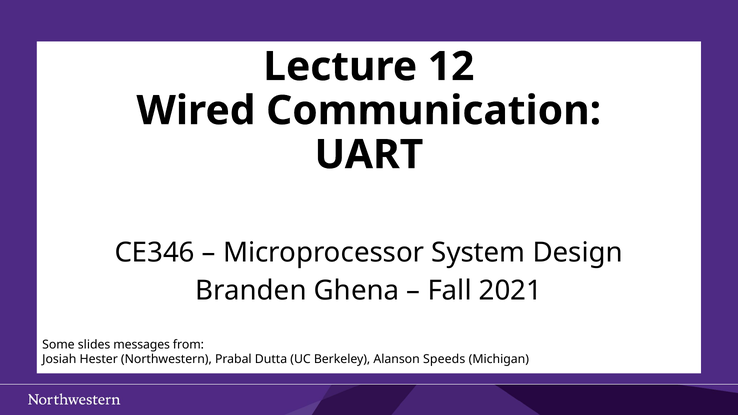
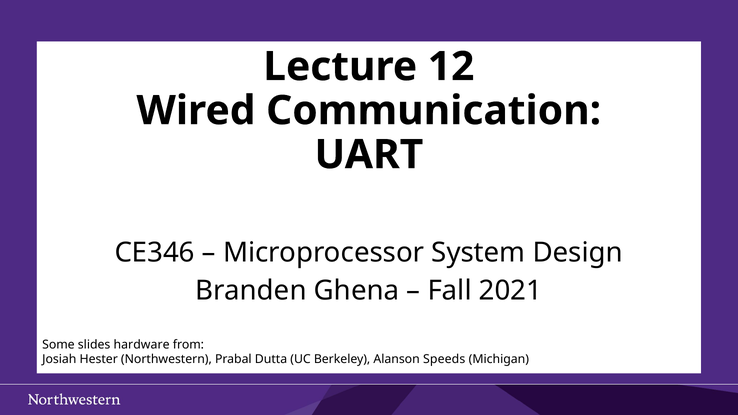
messages: messages -> hardware (142, 345)
